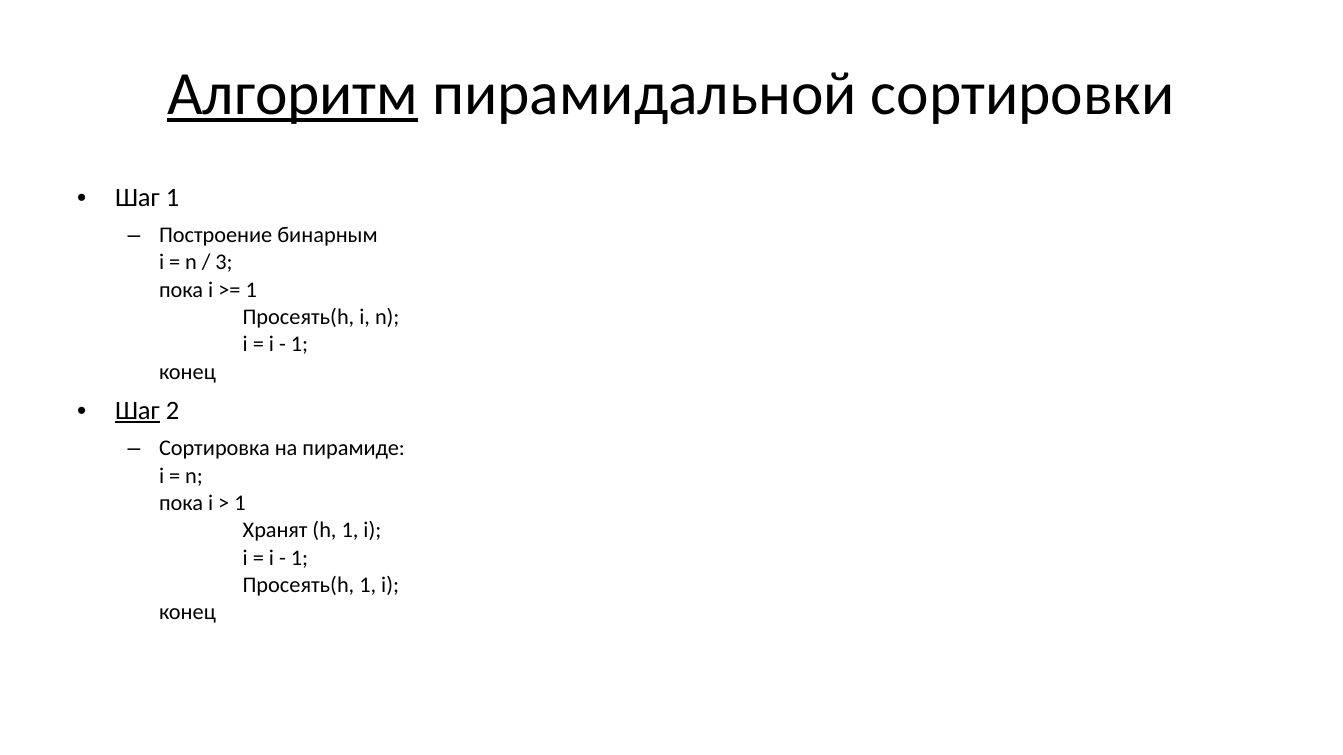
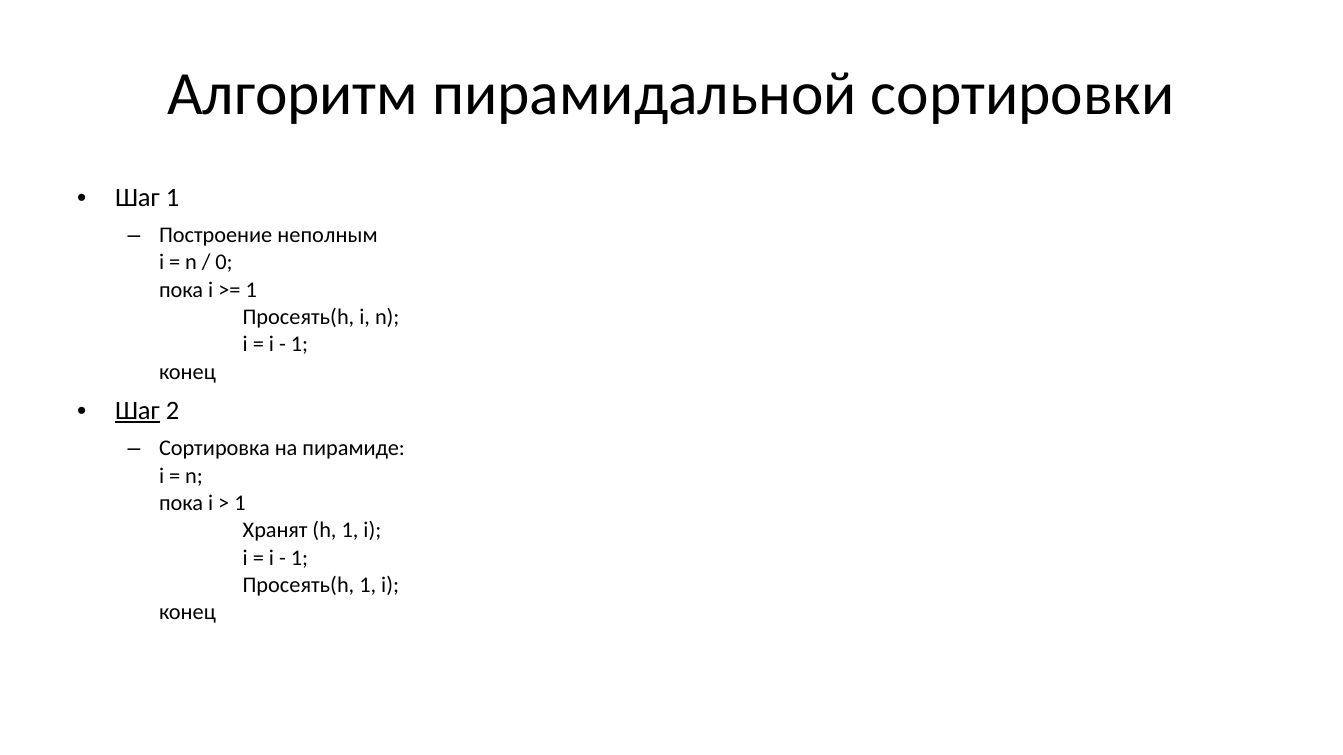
Алгоритм underline: present -> none (293, 94)
бинарным: бинарным -> неполным (328, 235)
3: 3 -> 0 (224, 263)
